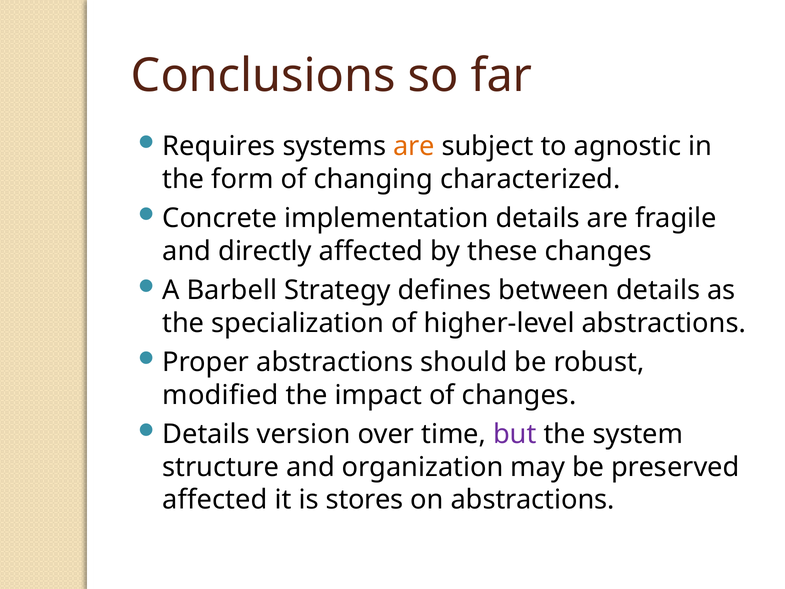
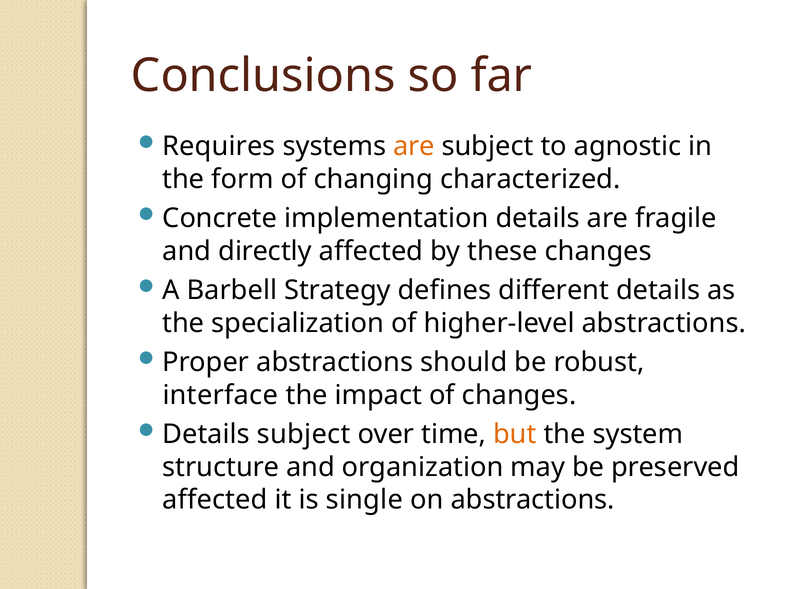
between: between -> different (554, 290)
modified: modified -> interface (220, 395)
Details version: version -> subject (304, 434)
but colour: purple -> orange (515, 434)
stores: stores -> single (364, 500)
